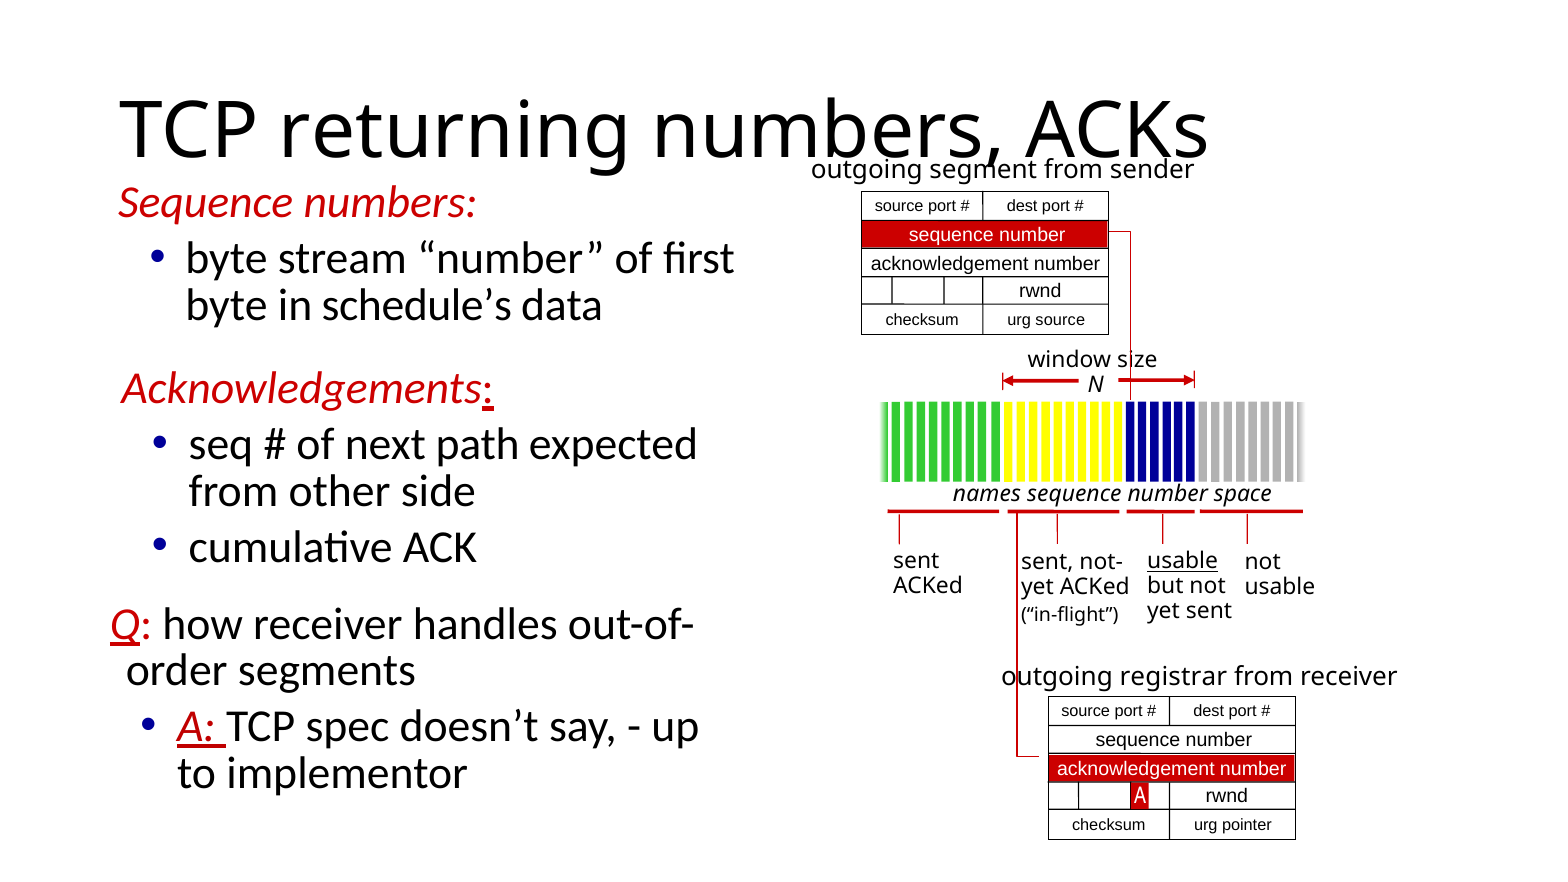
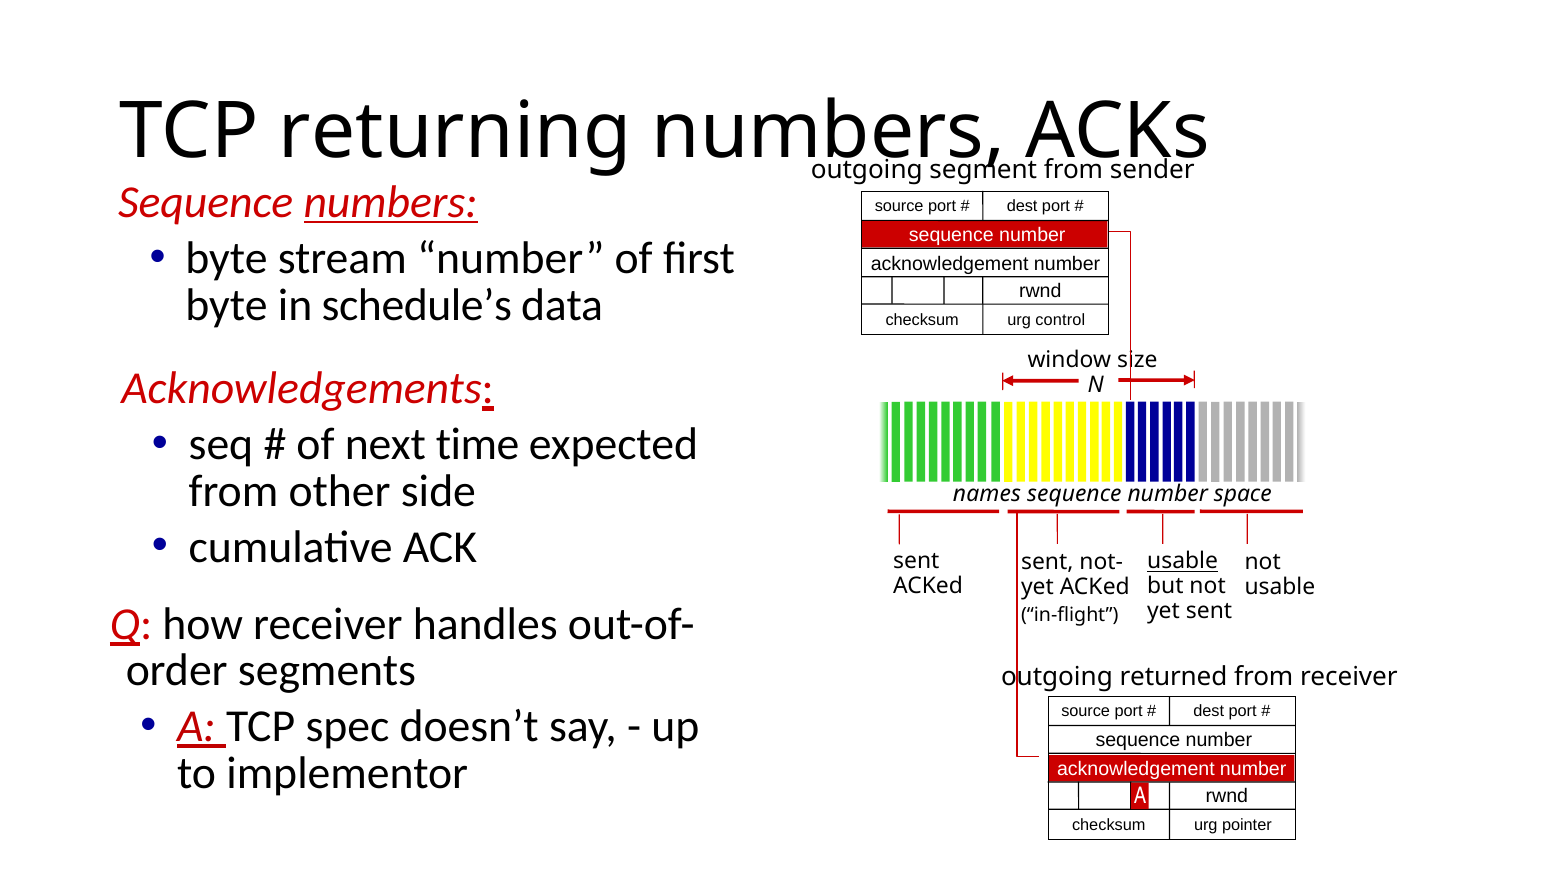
numbers underline: none -> present (391, 202)
urg source: source -> control (1060, 320)
path: path -> time (478, 444)
registrar: registrar -> returned (1173, 677)
